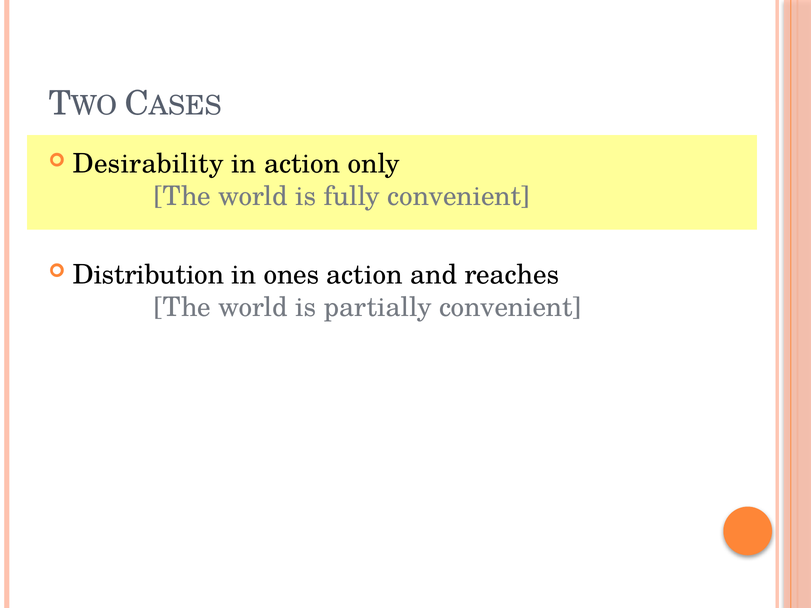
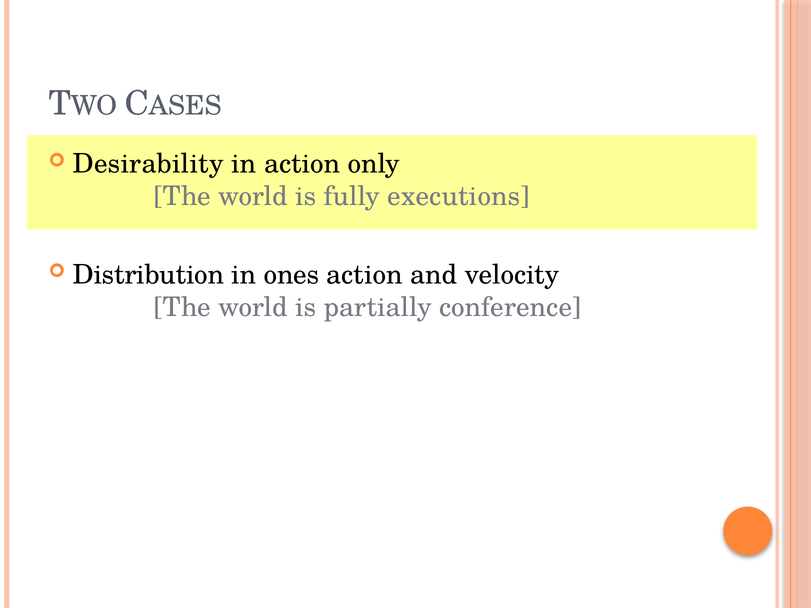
fully convenient: convenient -> executions (458, 196)
reaches: reaches -> velocity (512, 275)
partially convenient: convenient -> conference (510, 307)
